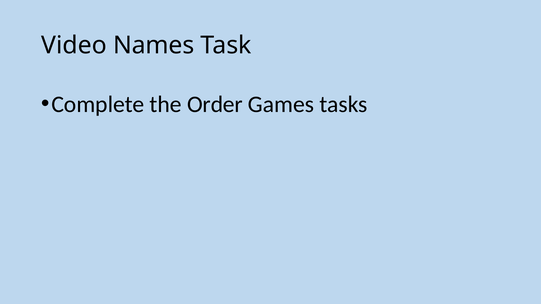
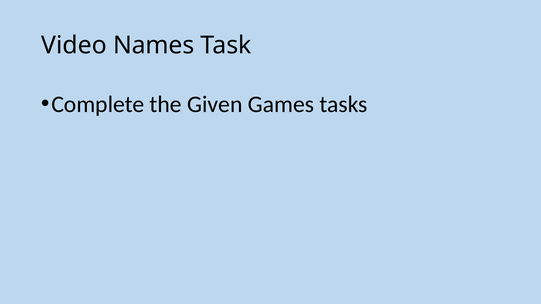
Order: Order -> Given (215, 105)
